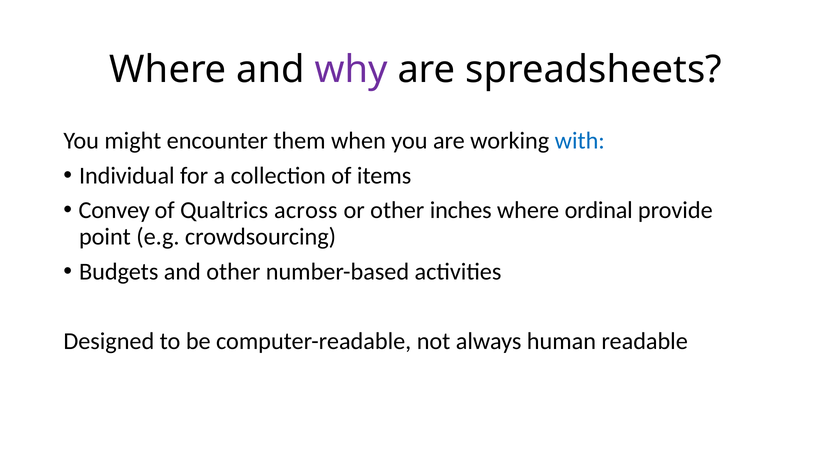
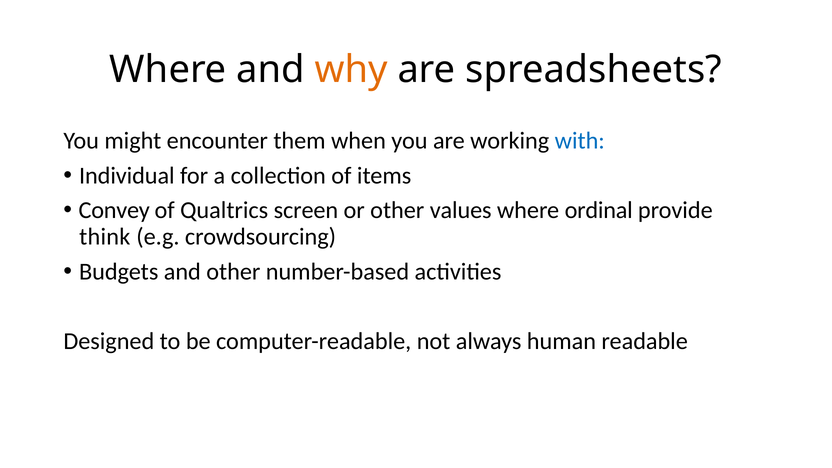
why colour: purple -> orange (351, 70)
across: across -> screen (306, 210)
inches: inches -> values (461, 210)
point: point -> think (105, 237)
